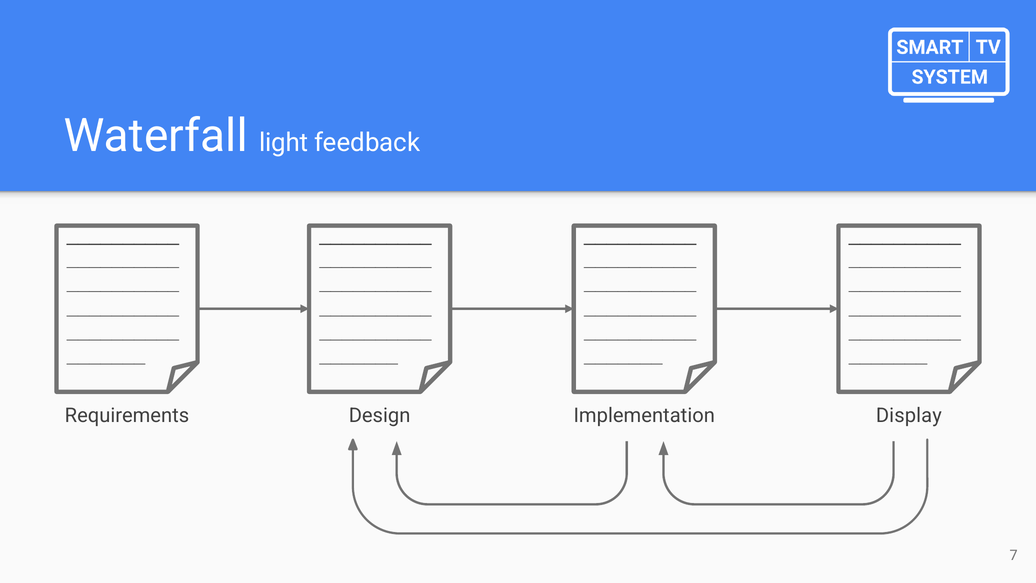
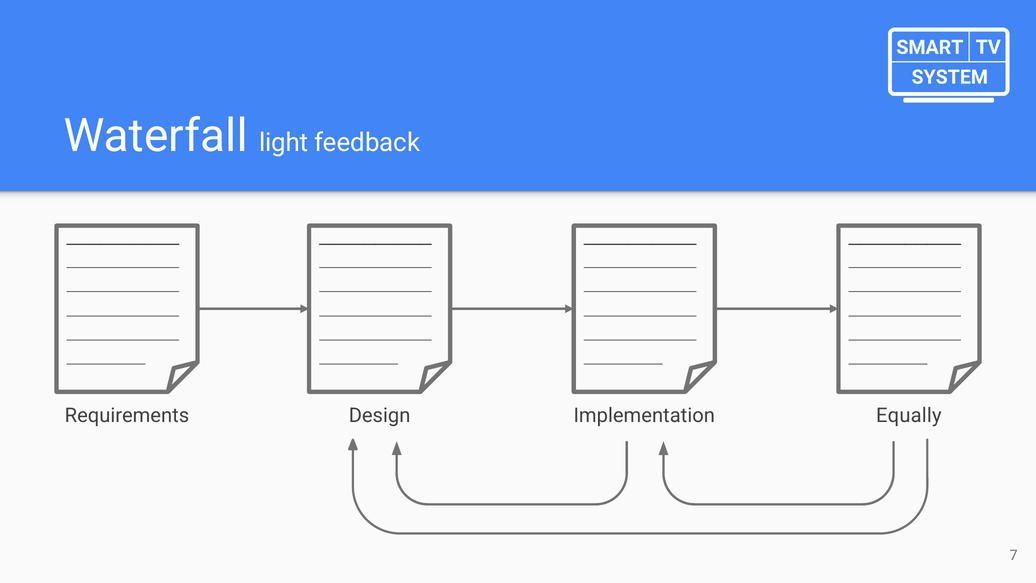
Display: Display -> Equally (909, 416)
